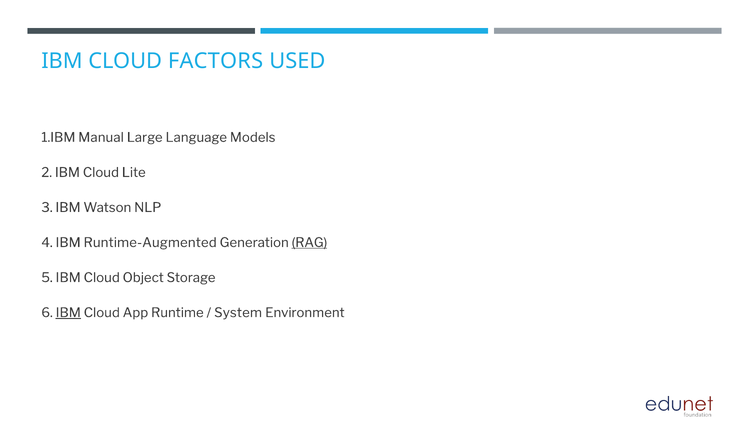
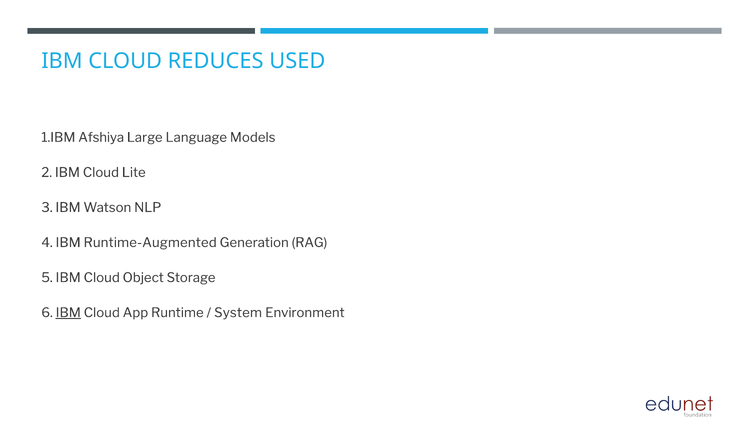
FACTORS: FACTORS -> REDUCES (216, 61)
Manual: Manual -> Afshiya (101, 138)
RAG underline: present -> none (309, 243)
